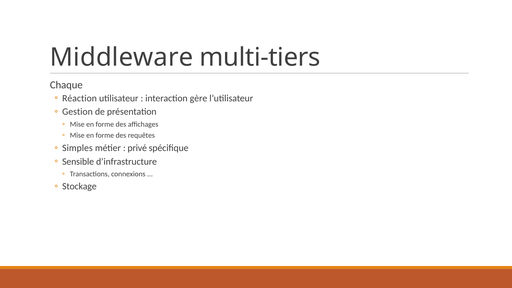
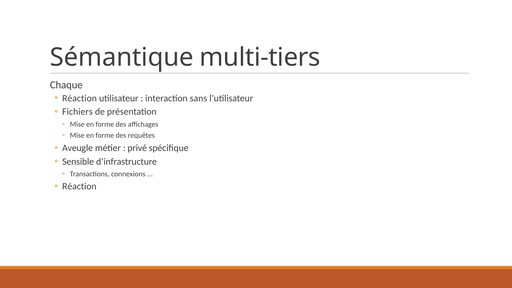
Middleware: Middleware -> Sémantique (122, 57)
gère: gère -> sans (198, 98)
Gestion: Gestion -> Fichiers (77, 112)
Simples: Simples -> Aveugle (78, 148)
Stockage: Stockage -> Réaction (79, 186)
